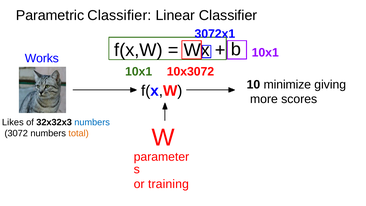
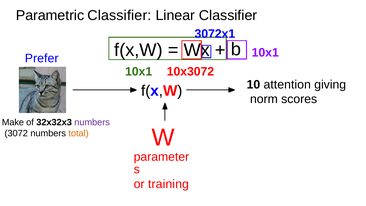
Works: Works -> Prefer (42, 58)
minimize: minimize -> attention (287, 85)
more: more -> norm (264, 99)
Likes: Likes -> Make (13, 122)
numbers colour: blue -> purple (92, 122)
